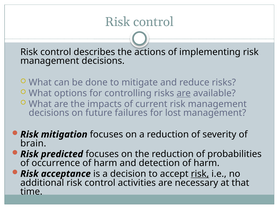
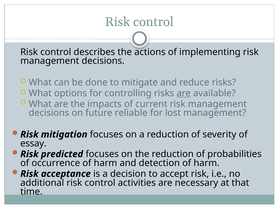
failures: failures -> reliable (131, 113)
brain: brain -> essay (33, 144)
risk underline: present -> none (200, 174)
